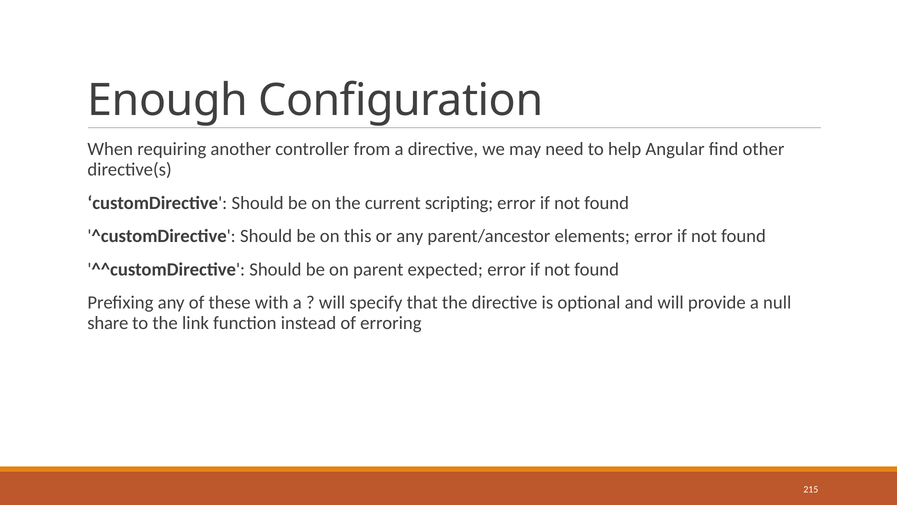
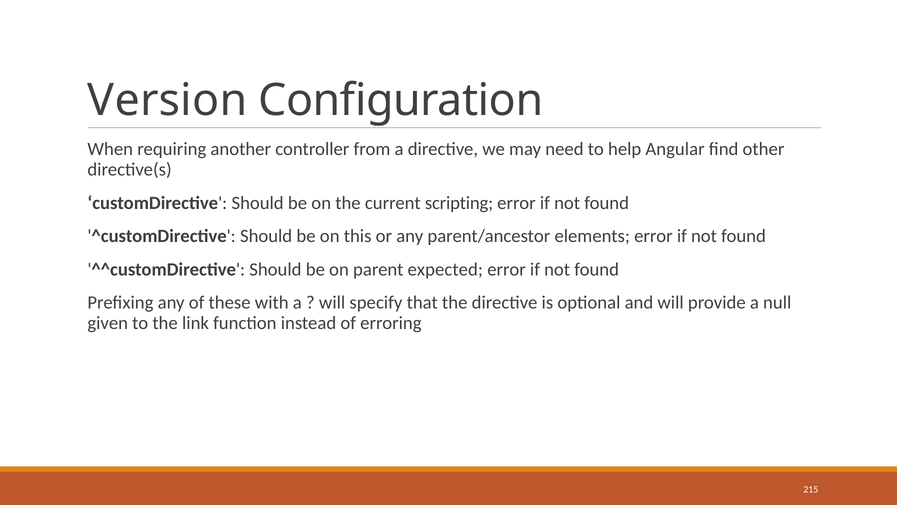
Enough: Enough -> Version (167, 100)
share: share -> given (108, 323)
